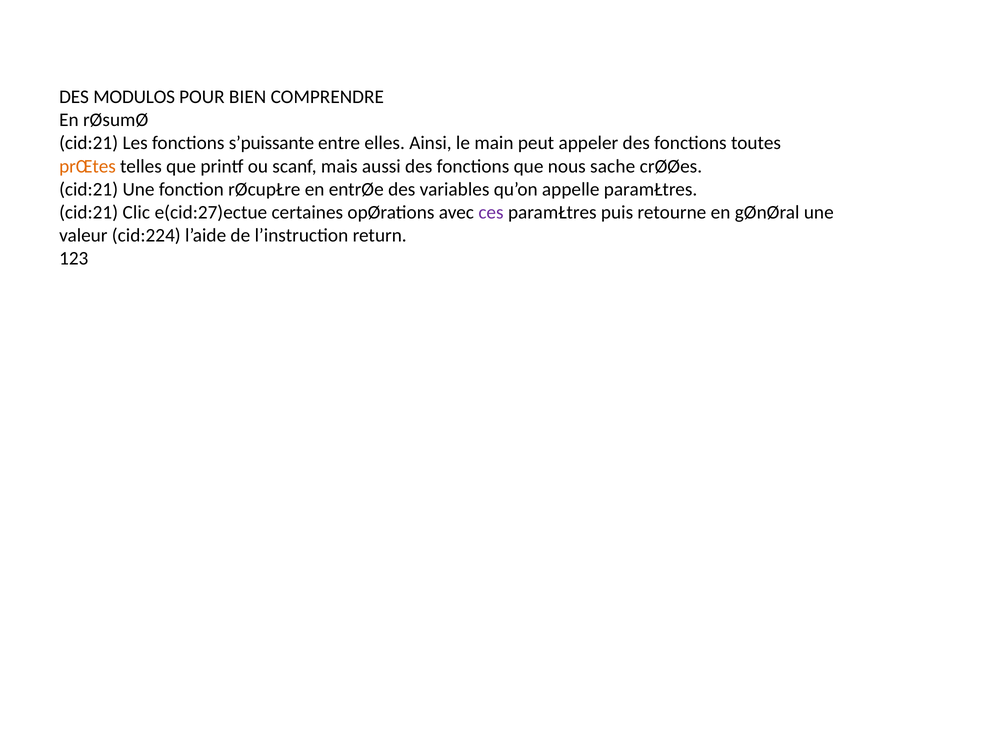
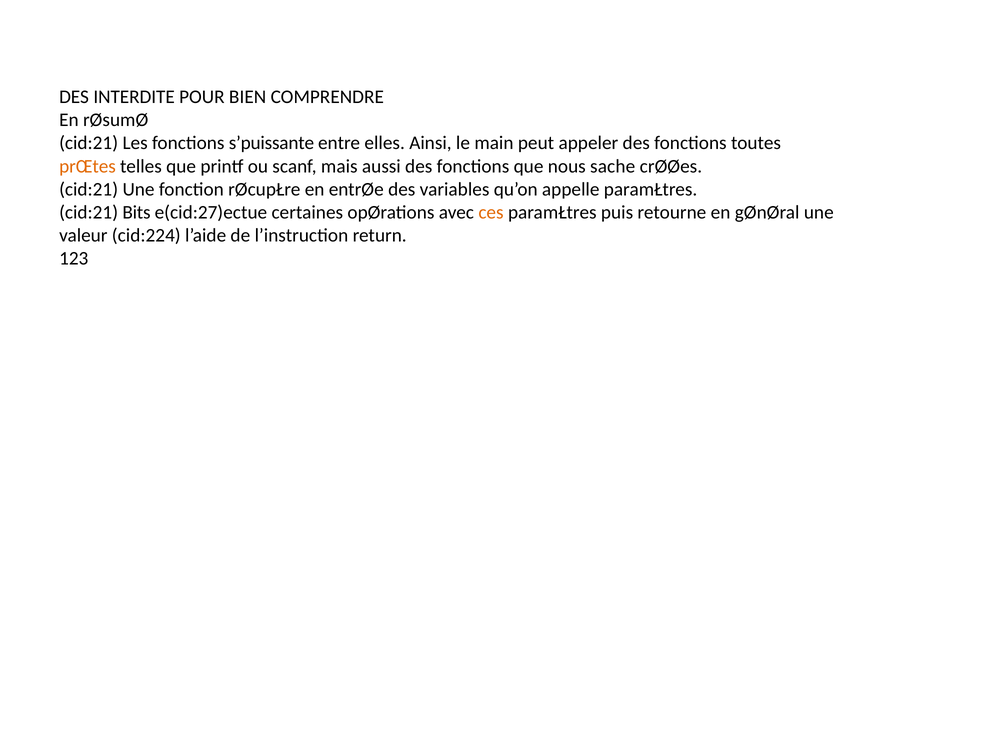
MODULOS: MODULOS -> INTERDITE (134, 97)
Clic: Clic -> Bits (136, 212)
ces colour: purple -> orange (491, 212)
